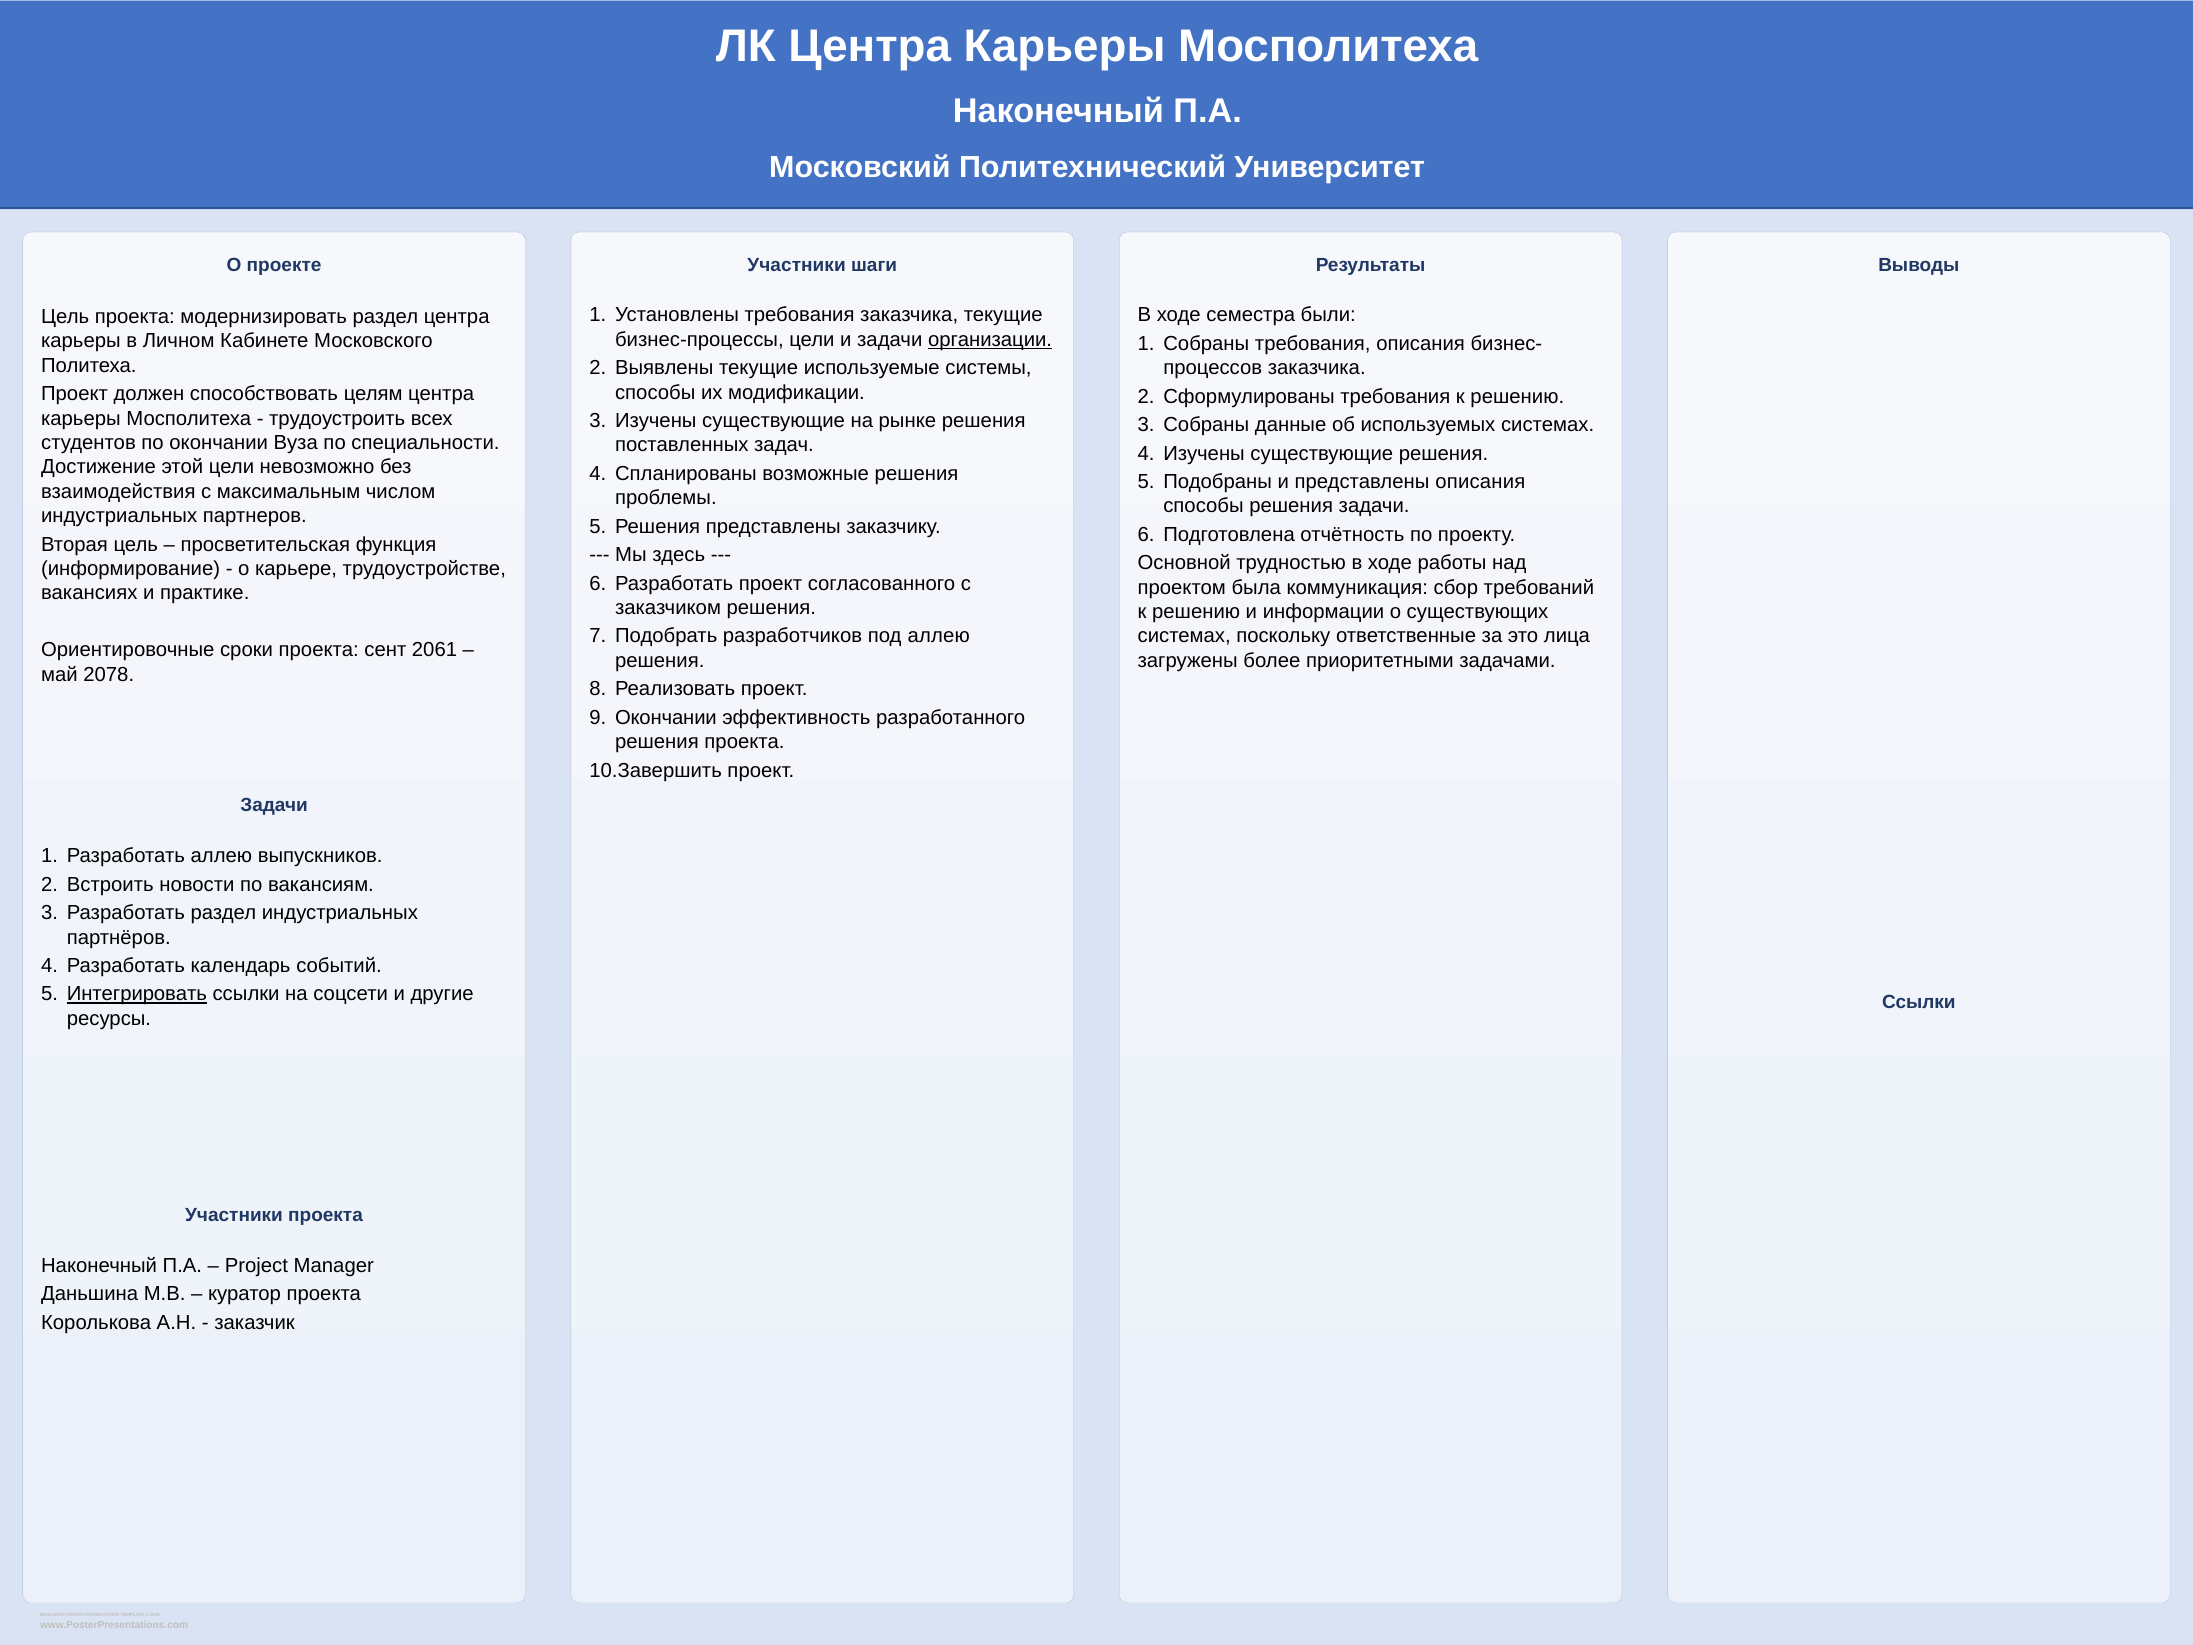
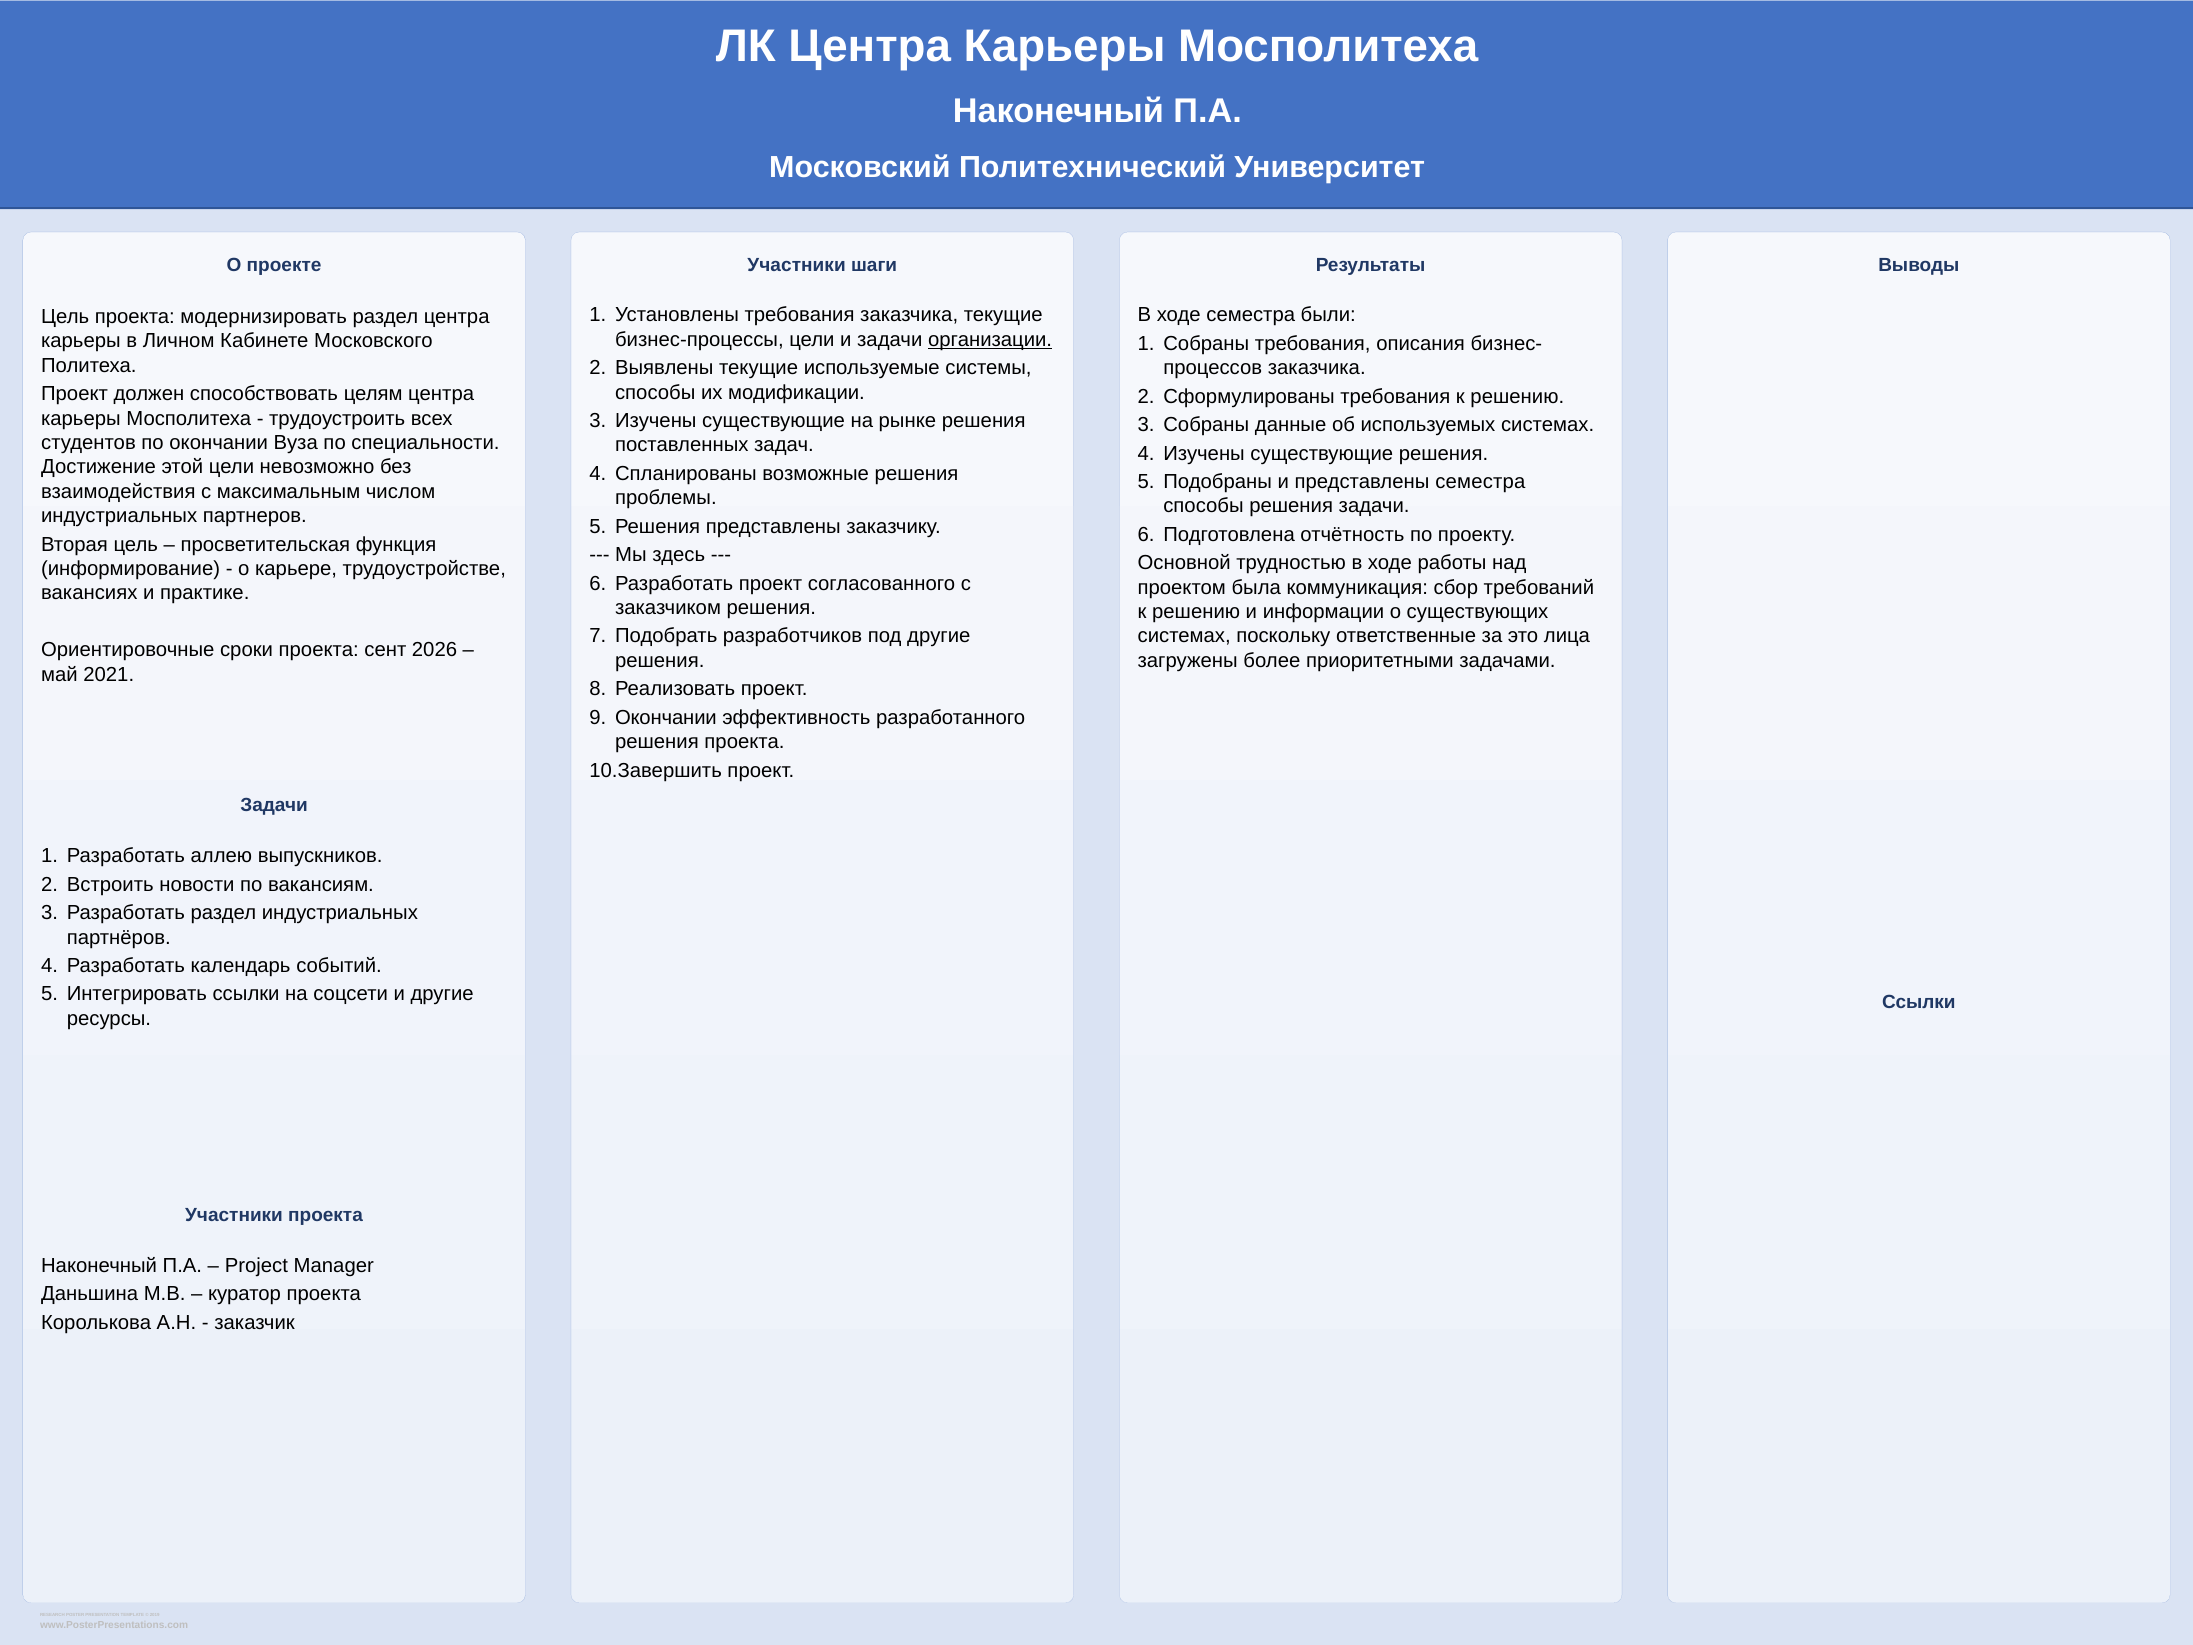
представлены описания: описания -> семестра (1480, 482)
под аллею: аллею -> другие (939, 636)
2061: 2061 -> 2026 (435, 650)
2078: 2078 -> 2021 (109, 674)
Интегрировать underline: present -> none (137, 994)
